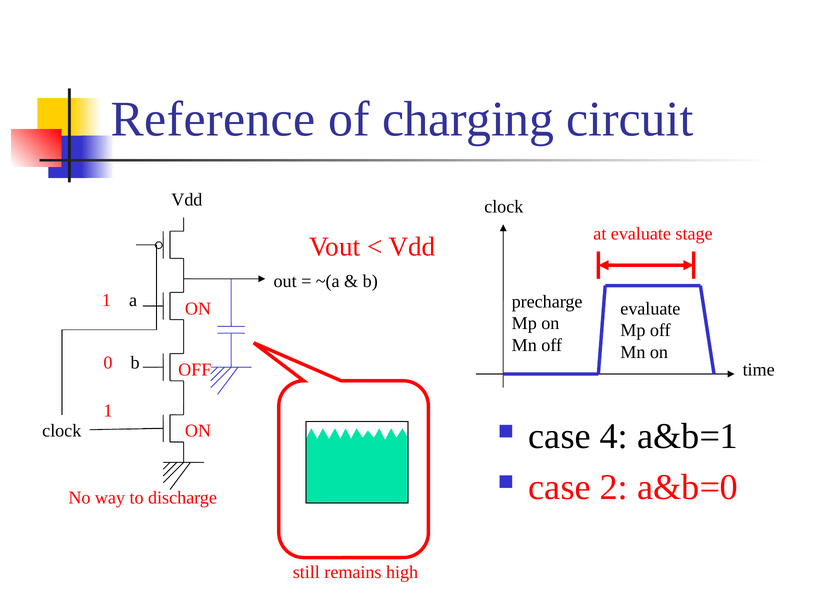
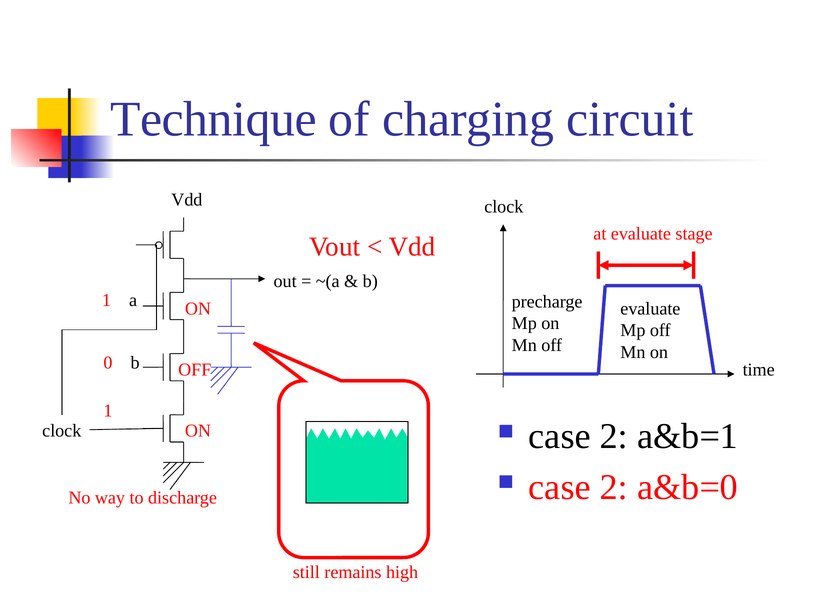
Reference: Reference -> Technique (214, 119)
4: 4 -> 2 (614, 436)
